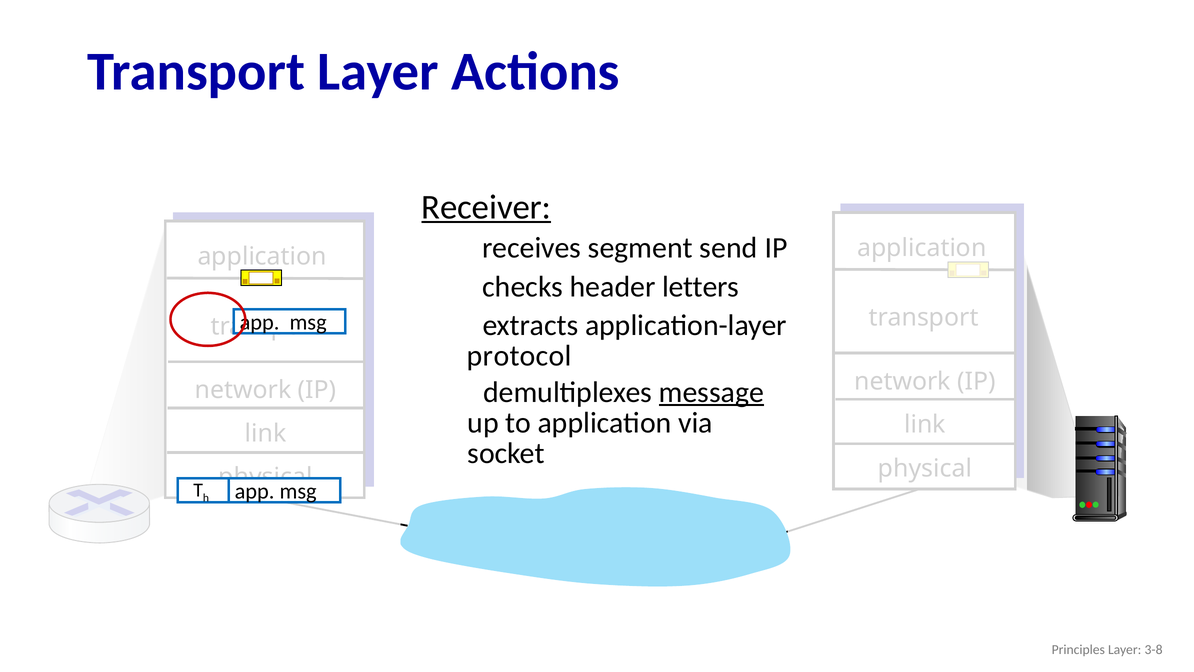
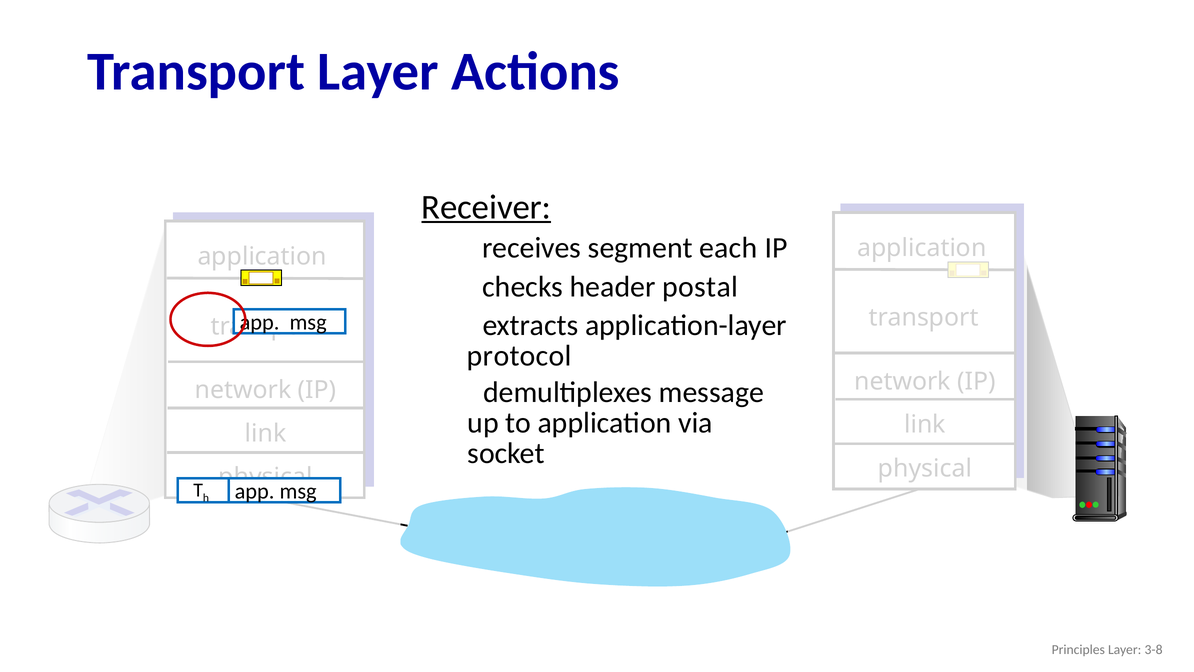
send: send -> each (728, 248)
letters: letters -> postal (700, 287)
message underline: present -> none (711, 392)
